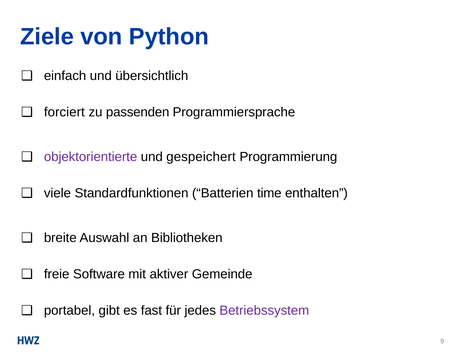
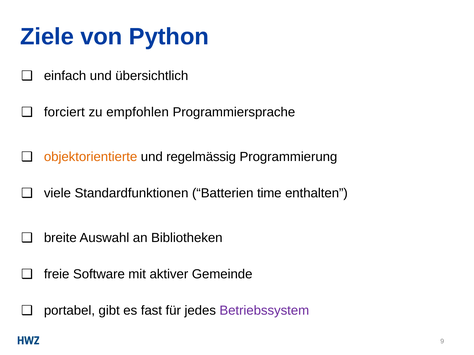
passenden: passenden -> empfohlen (138, 112)
objektorientierte colour: purple -> orange (91, 157)
gespeichert: gespeichert -> regelmässig (201, 157)
